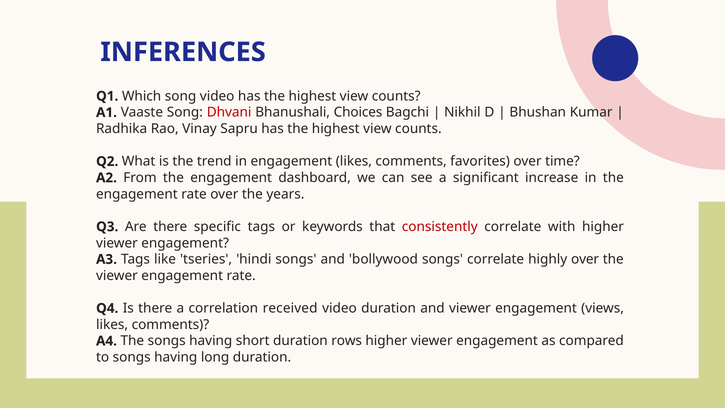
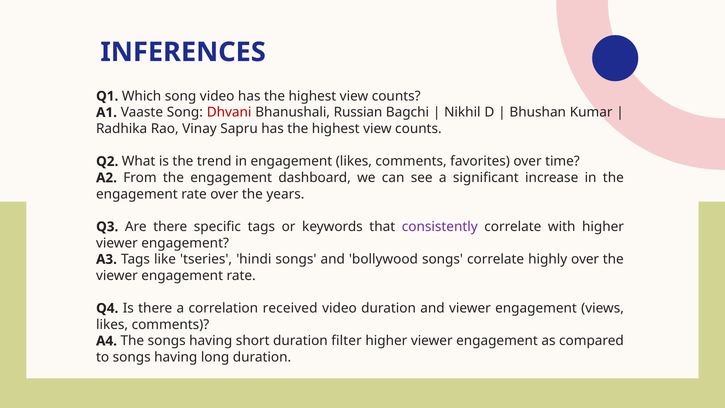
Choices: Choices -> Russian (358, 112)
consistently colour: red -> purple (440, 227)
rows: rows -> filter (347, 341)
